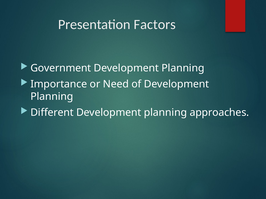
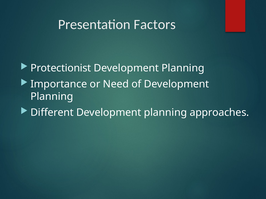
Government: Government -> Protectionist (61, 68)
